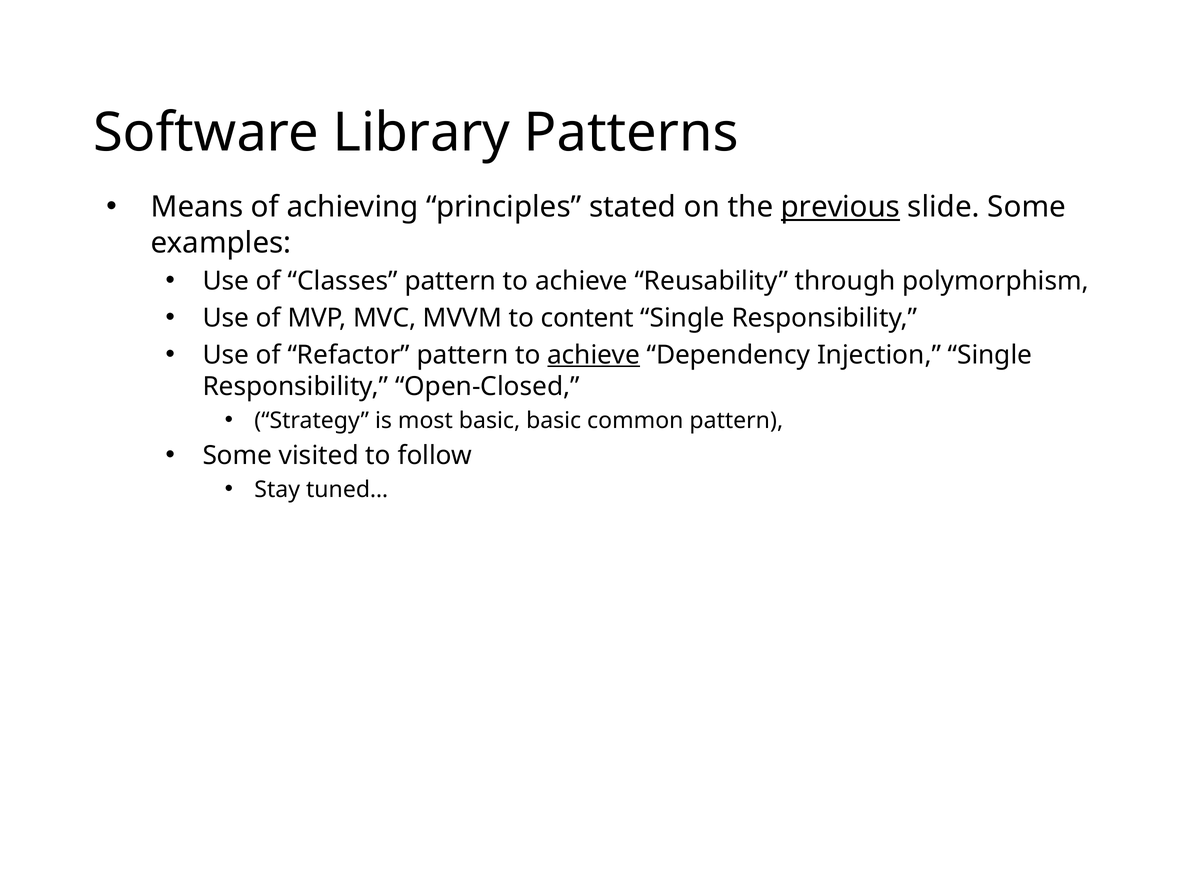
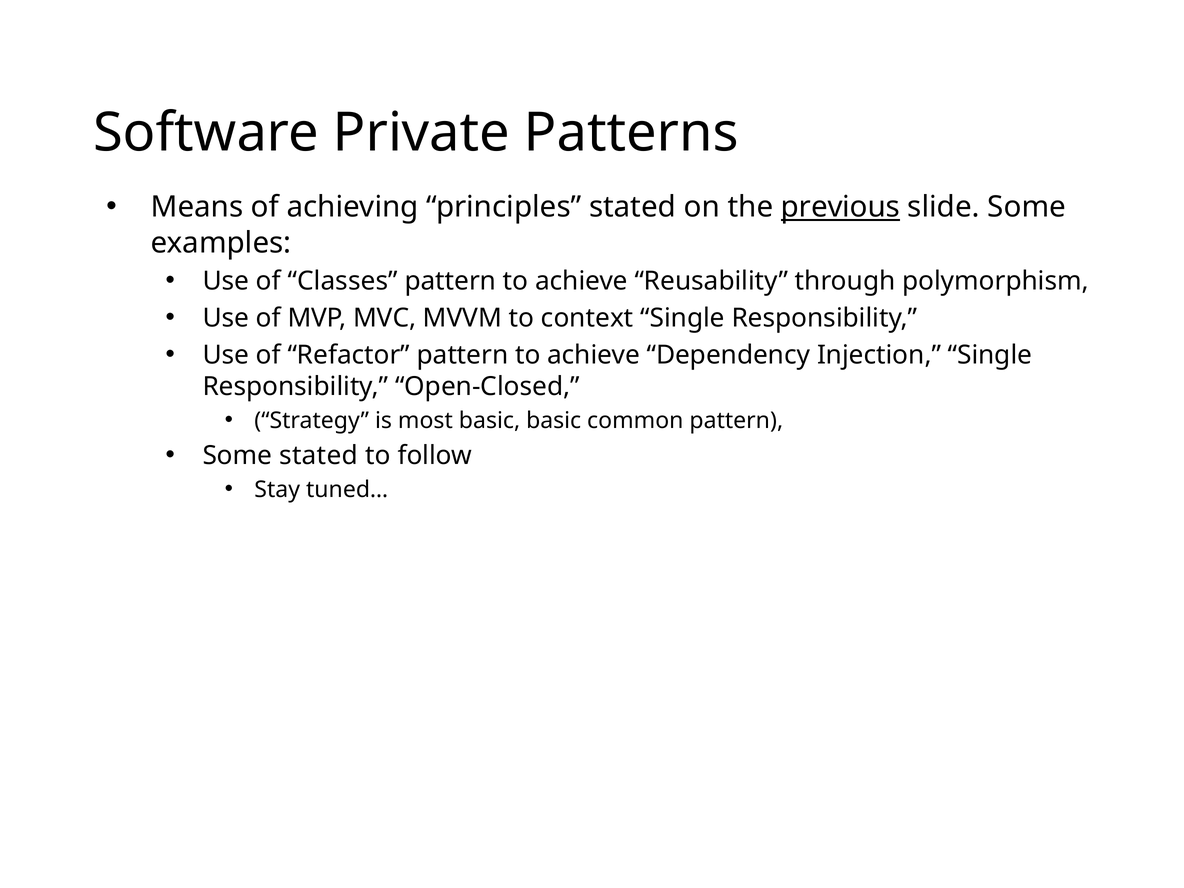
Library: Library -> Private (421, 133)
content: content -> context (587, 318)
achieve underline: present -> none (594, 355)
Some visited: visited -> stated (319, 456)
